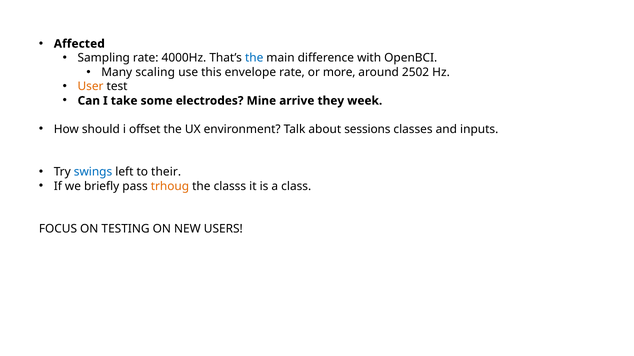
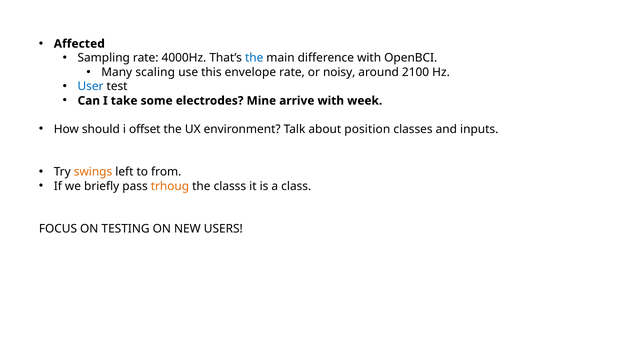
more: more -> noisy (339, 72)
2502: 2502 -> 2100 (416, 72)
User colour: orange -> blue (91, 87)
arrive they: they -> with (331, 101)
sessions: sessions -> position (367, 129)
swings colour: blue -> orange (93, 172)
their: their -> from (166, 172)
